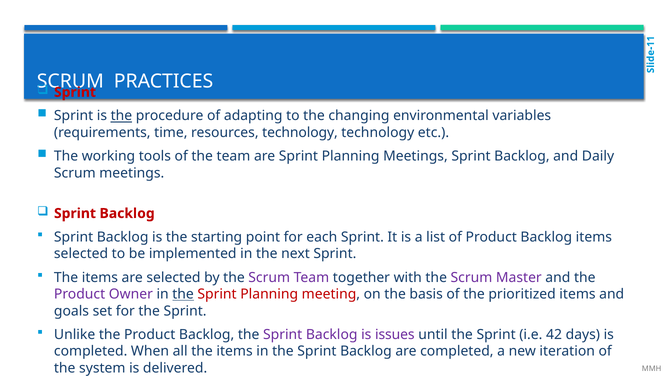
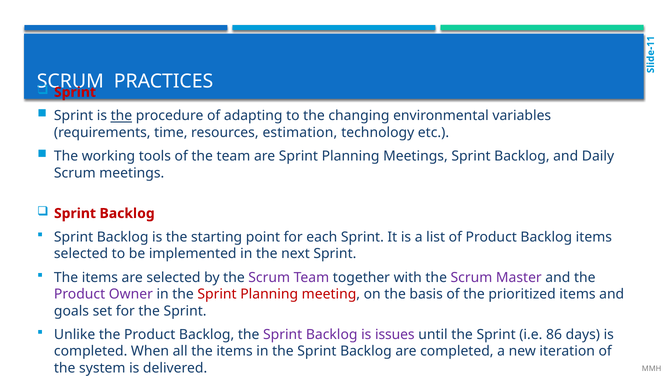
resources technology: technology -> estimation (300, 133)
the underline: present -> none (183, 294)
42: 42 -> 86 (554, 334)
